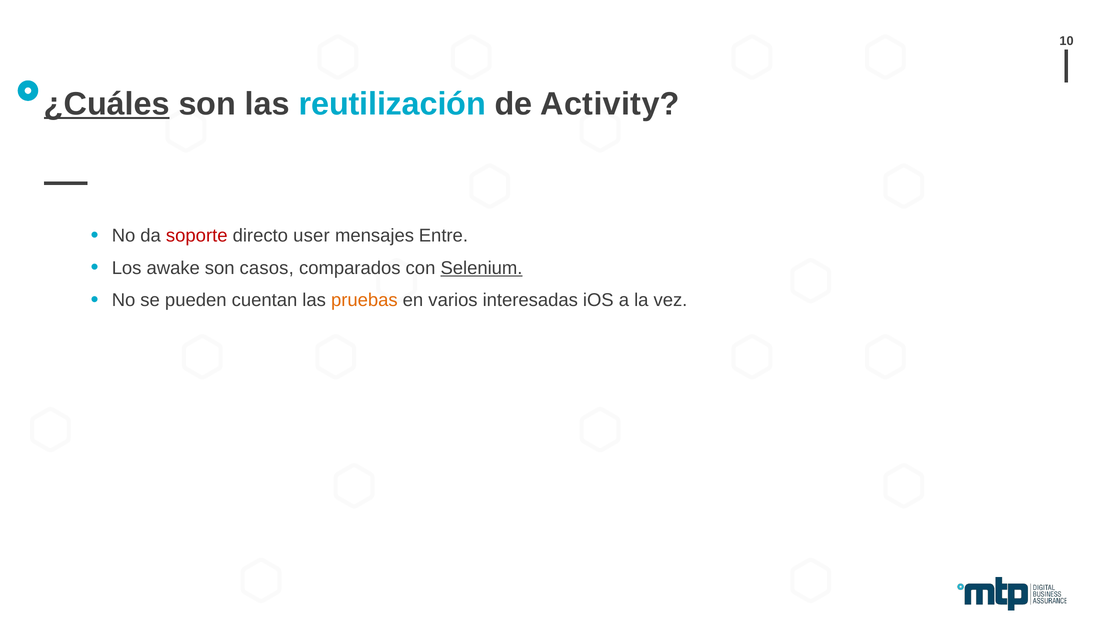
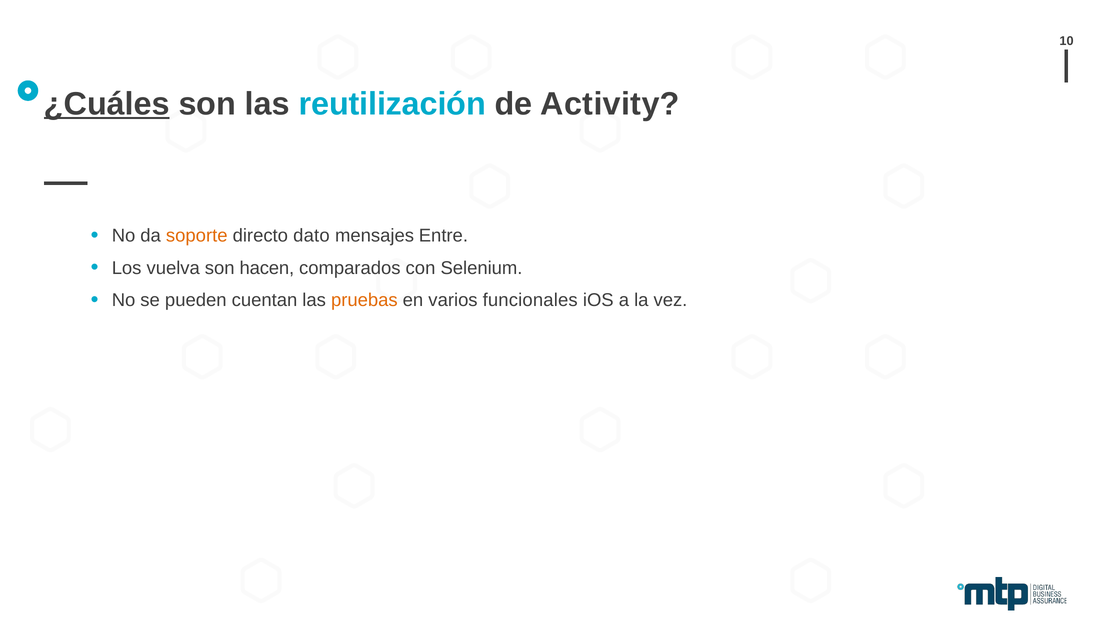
soporte colour: red -> orange (197, 236)
user: user -> dato (311, 236)
awake: awake -> vuelva (173, 268)
casos: casos -> hacen (267, 268)
Selenium underline: present -> none (481, 268)
interesadas: interesadas -> funcionales (530, 300)
